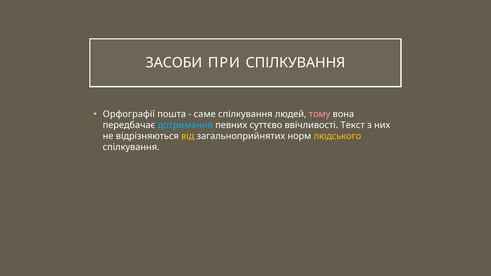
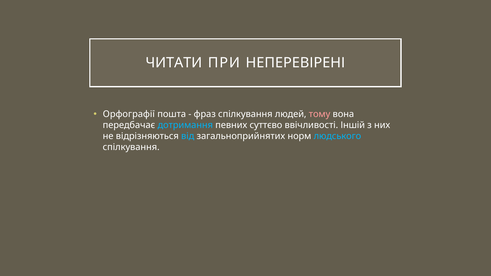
ЗАСОБИ: ЗАСОБИ -> ЧИТАТИ (174, 63)
ПРИ СПІЛКУВАННЯ: СПІЛКУВАННЯ -> НЕПЕРЕВІРЕНІ (295, 63)
саме: саме -> фраз (205, 114)
Текст: Текст -> Іншій (353, 125)
від colour: yellow -> light blue (188, 136)
людського colour: yellow -> light blue (337, 136)
